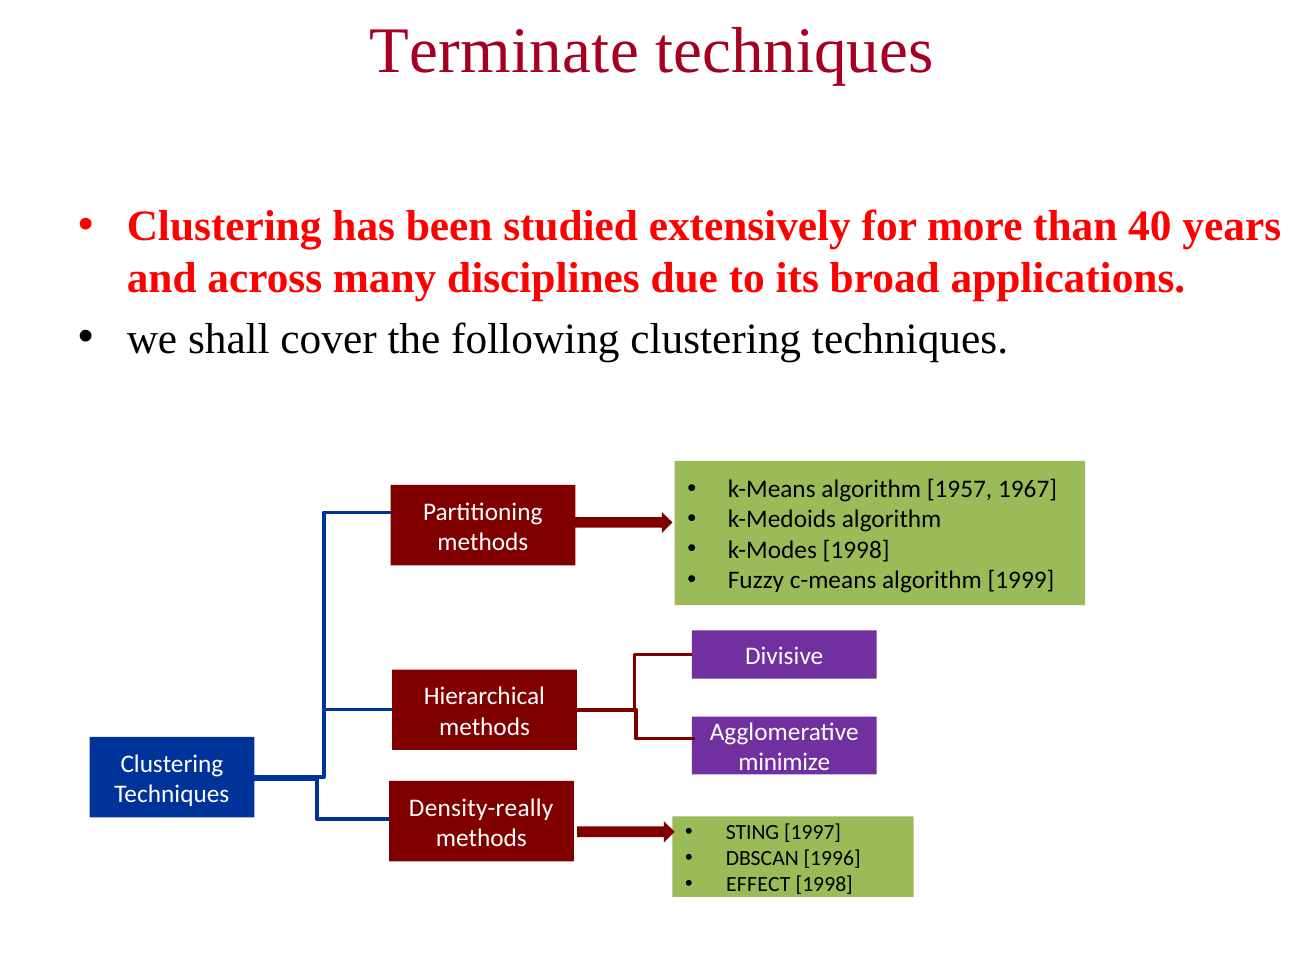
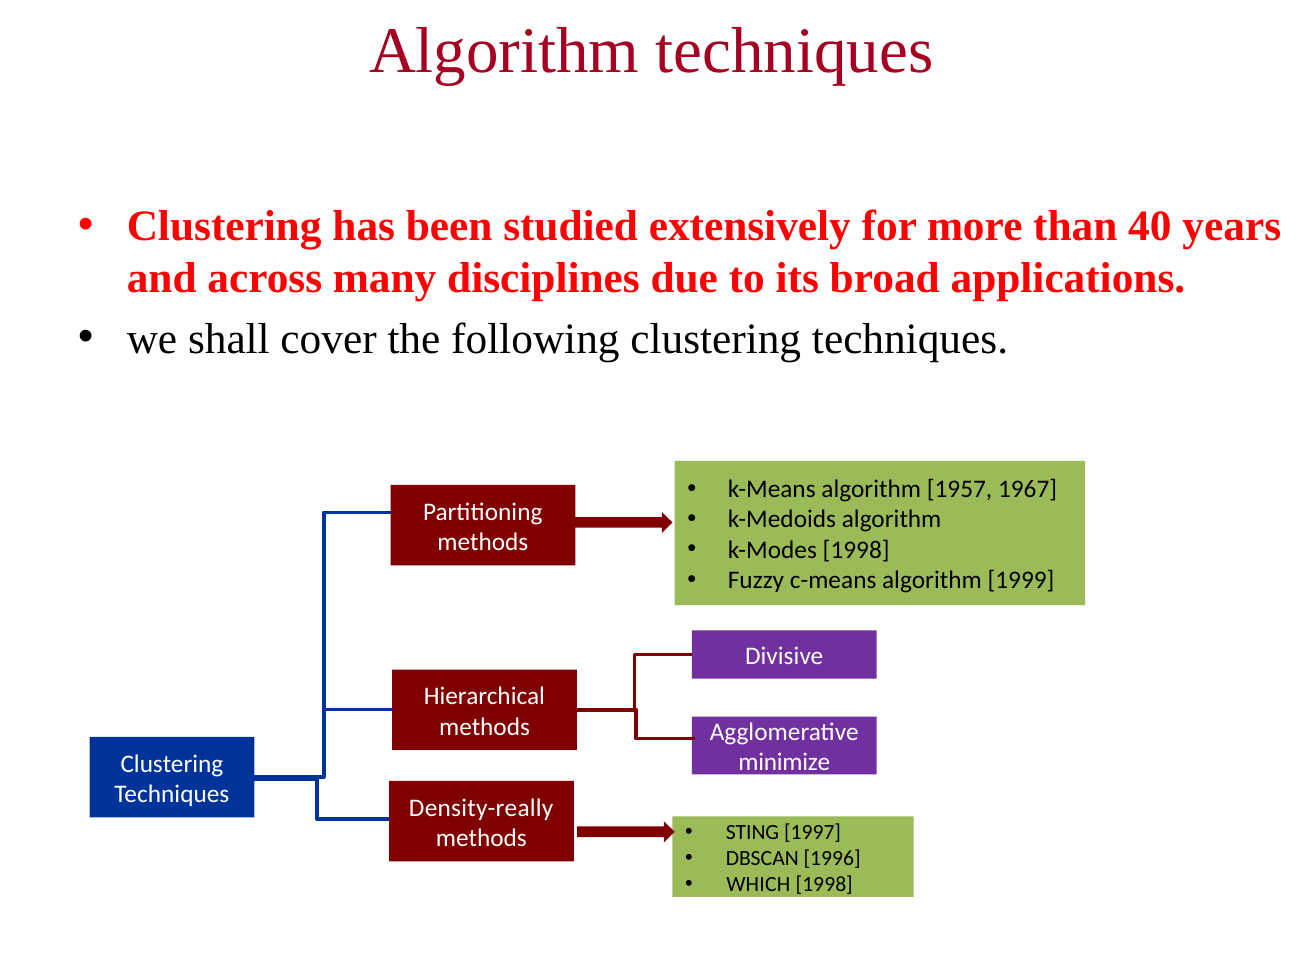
Terminate: Terminate -> Algorithm (504, 51)
EFFECT: EFFECT -> WHICH (758, 884)
